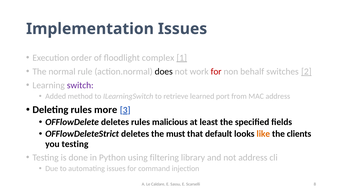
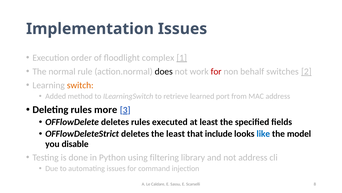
switch colour: purple -> orange (80, 85)
malicious: malicious -> executed (170, 122)
the must: must -> least (176, 133)
default: default -> include (219, 133)
like colour: orange -> blue (263, 133)
clients: clients -> model (299, 133)
you testing: testing -> disable (75, 143)
